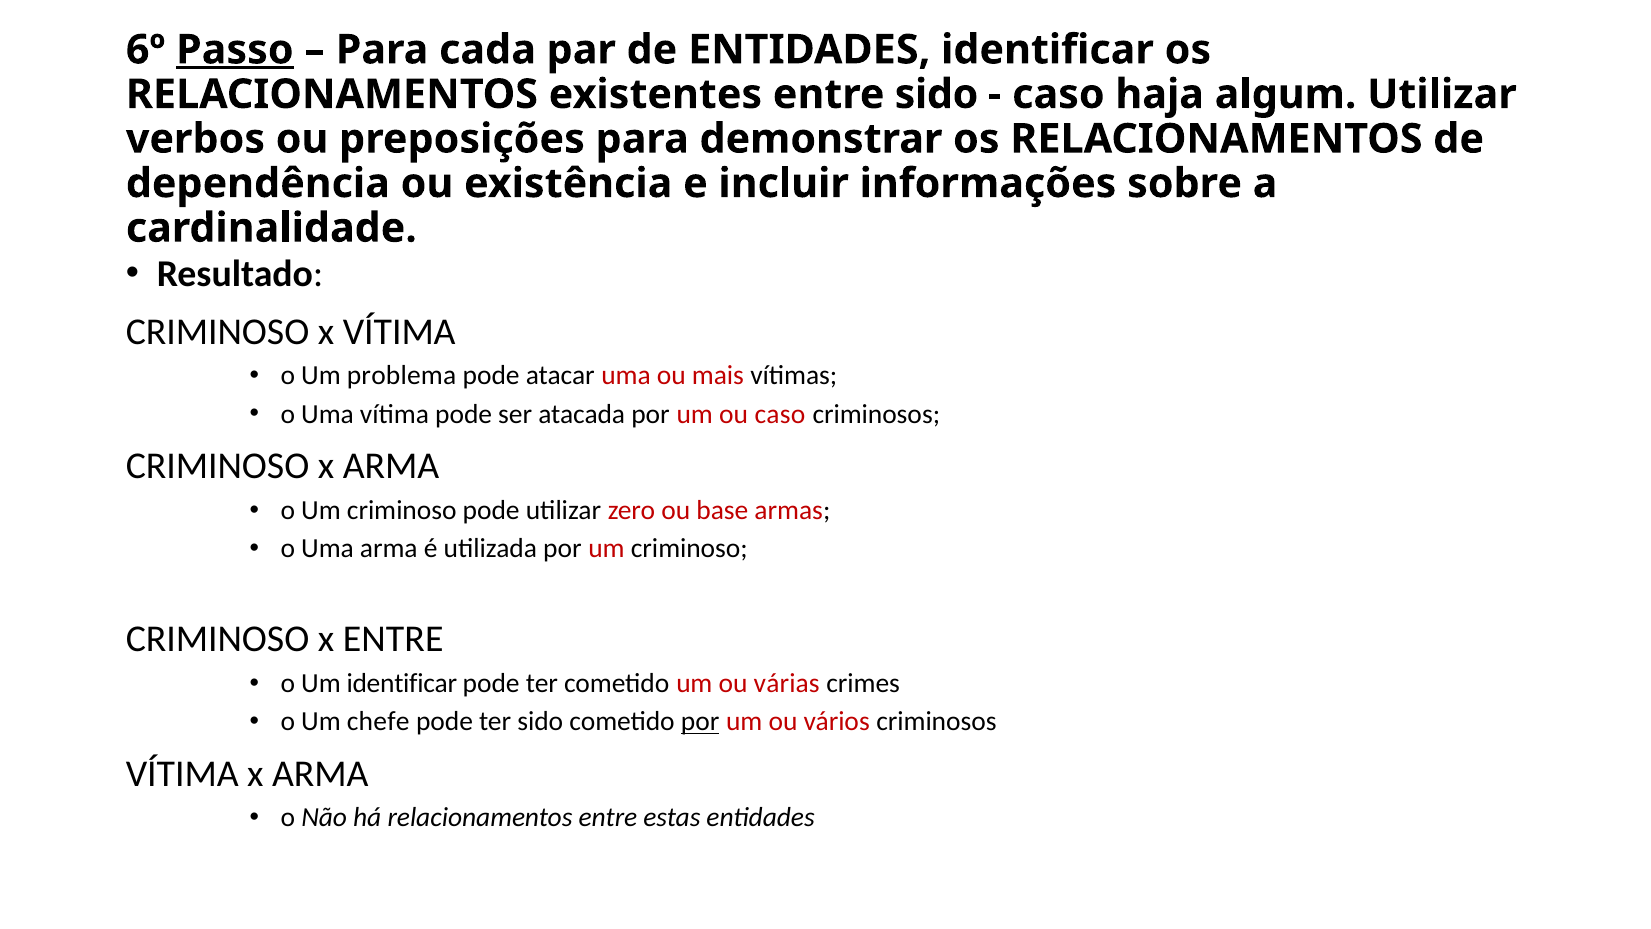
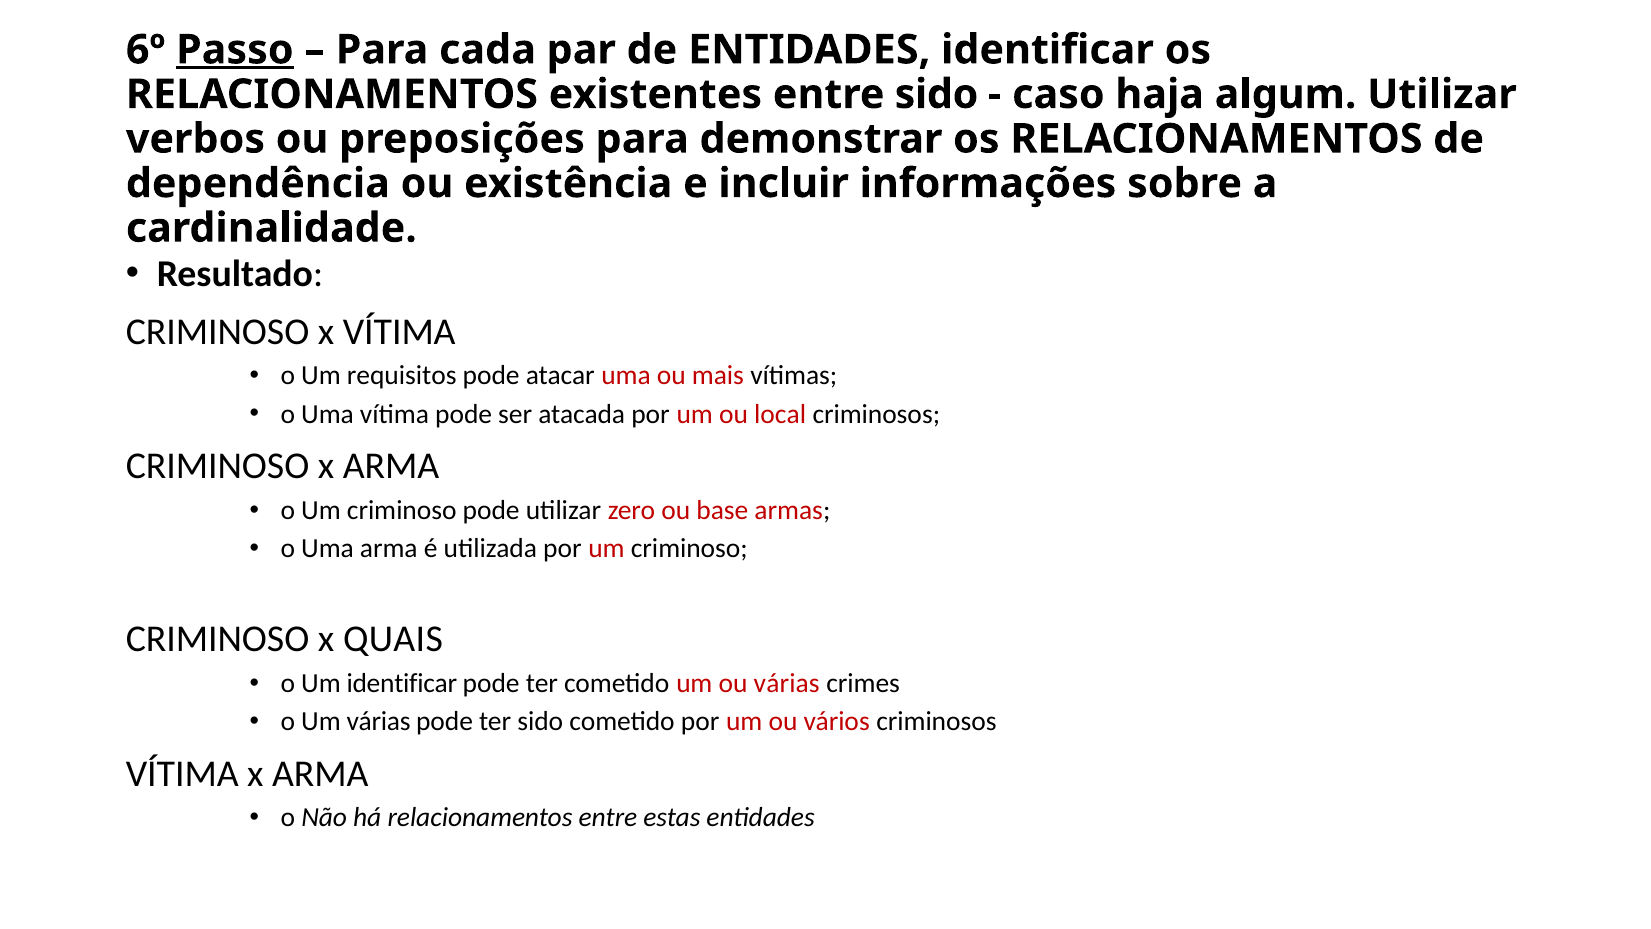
problema: problema -> requisitos (402, 376)
ou caso: caso -> local (780, 414)
x ENTRE: ENTRE -> QUAIS (393, 639)
Um chefe: chefe -> várias (379, 721)
por underline: present -> none (700, 721)
